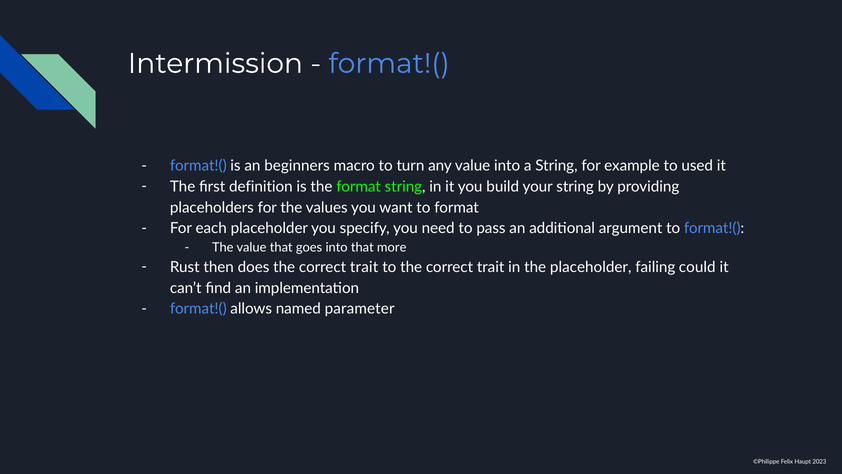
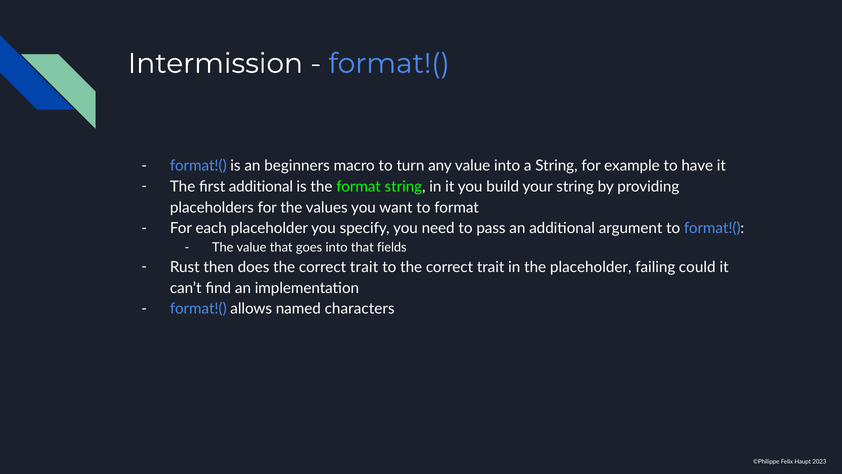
used: used -> have (697, 166)
first definition: definition -> additional (261, 186)
more: more -> fields (392, 247)
parameter: parameter -> characters (360, 309)
